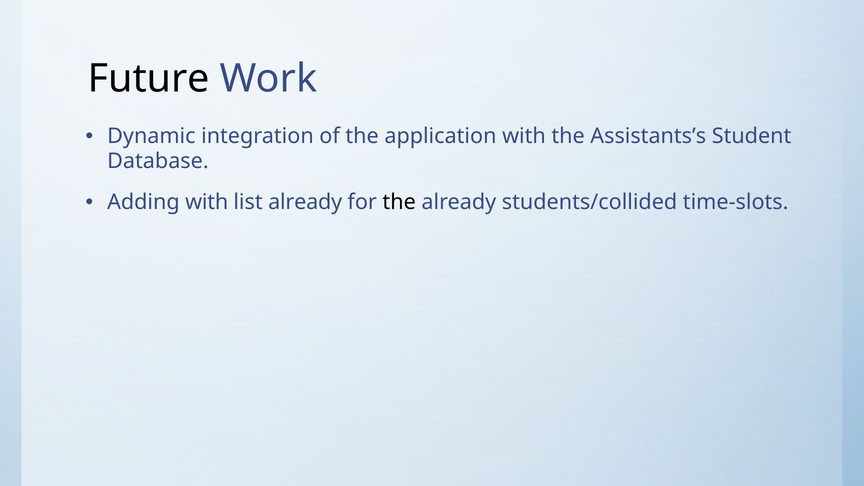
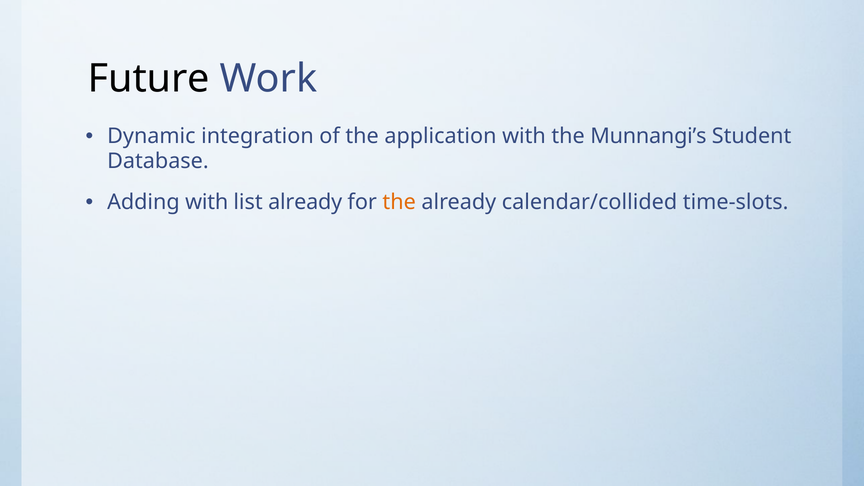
Assistants’s: Assistants’s -> Munnangi’s (648, 136)
the colour: black -> orange (399, 202)
students/collided: students/collided -> calendar/collided (590, 202)
